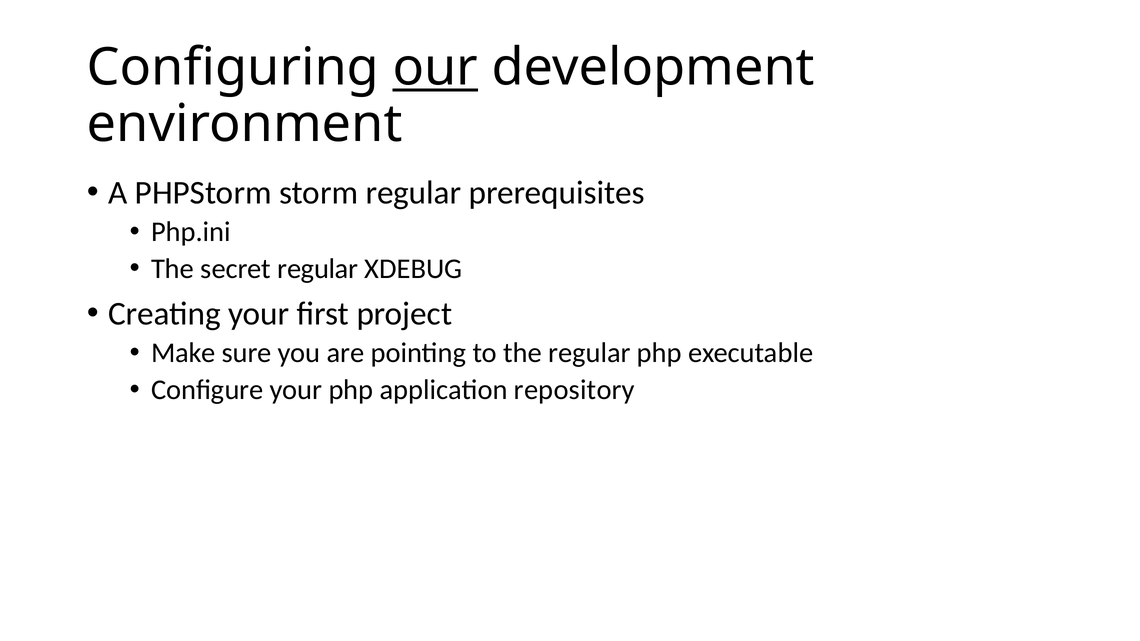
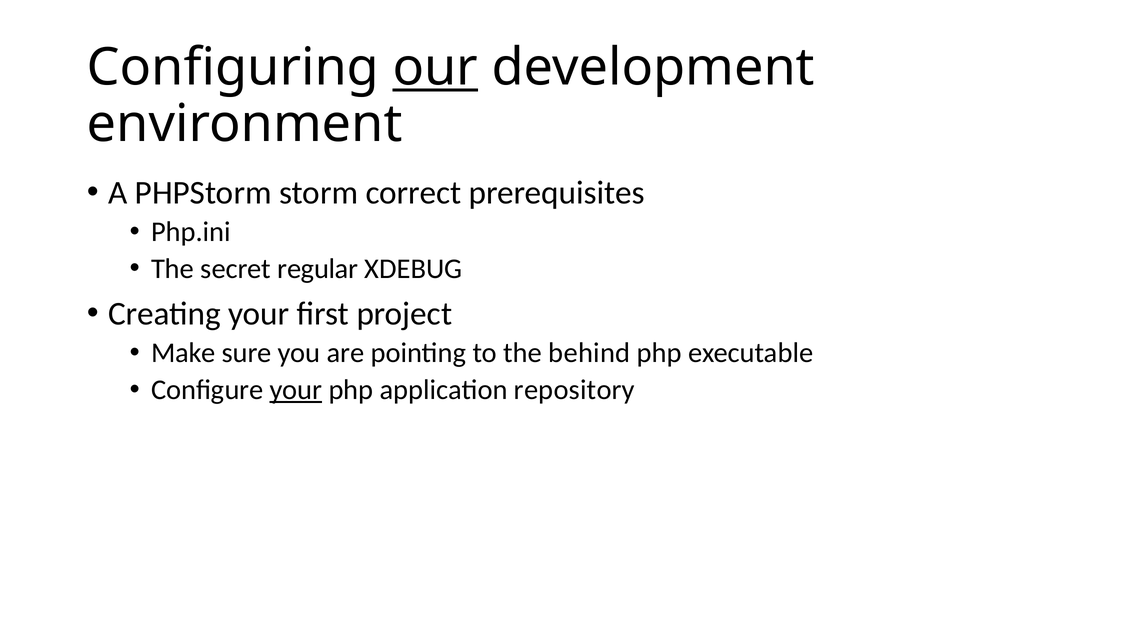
storm regular: regular -> correct (413, 193)
the regular: regular -> behind (589, 353)
your underline: none -> present (296, 390)
